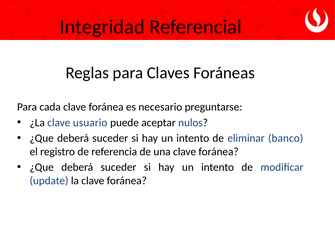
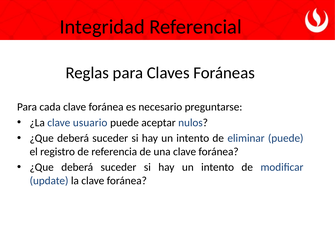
eliminar banco: banco -> puede (286, 138)
